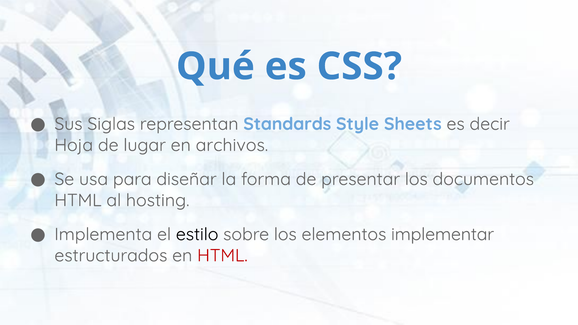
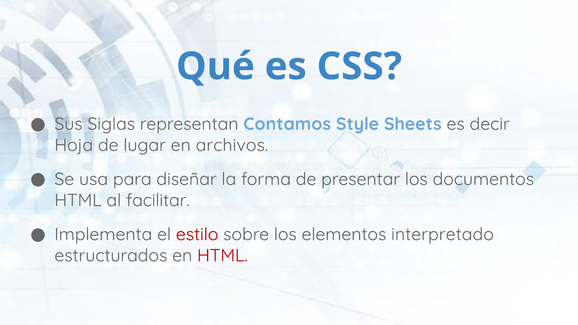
Standards: Standards -> Contamos (287, 124)
hosting: hosting -> facilitar (158, 200)
estilo colour: black -> red (197, 234)
implementar: implementar -> interpretado (442, 234)
